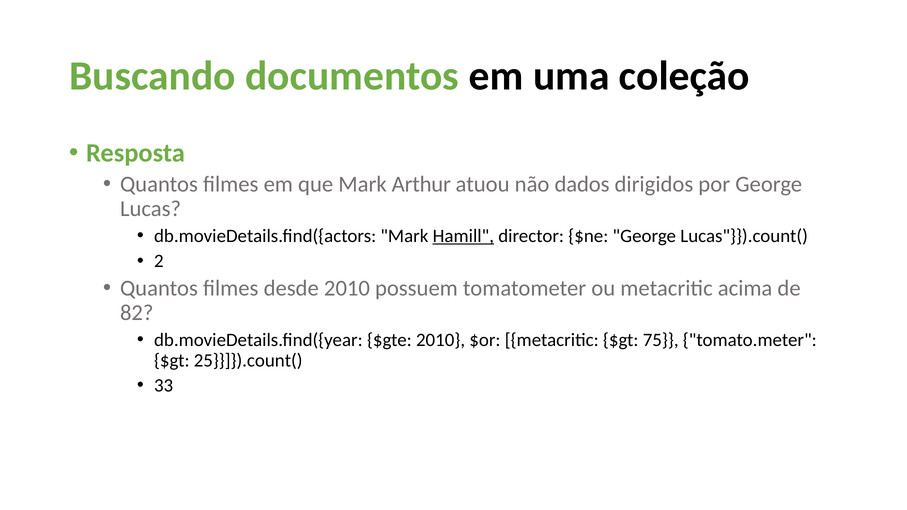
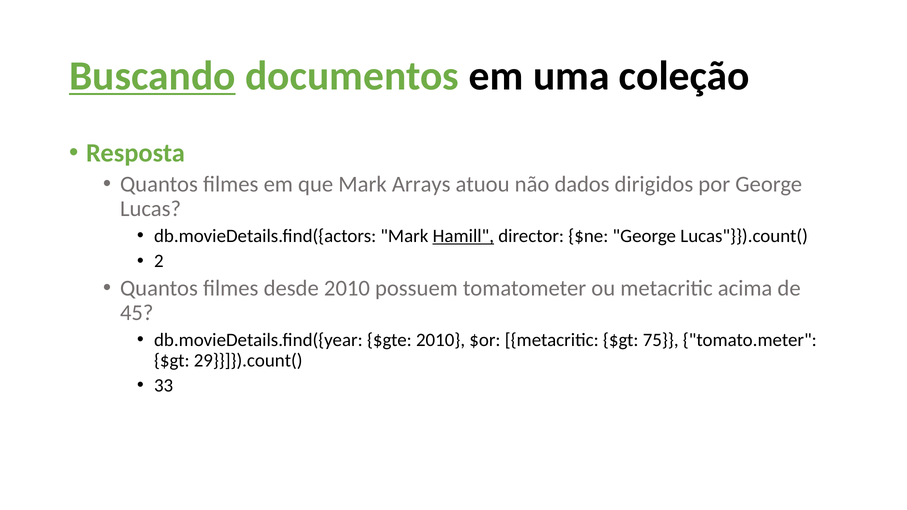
Buscando underline: none -> present (152, 76)
Arthur: Arthur -> Arrays (421, 184)
82: 82 -> 45 (137, 313)
25}}]}).count(: 25}}]}).count( -> 29}}]}).count( (248, 360)
